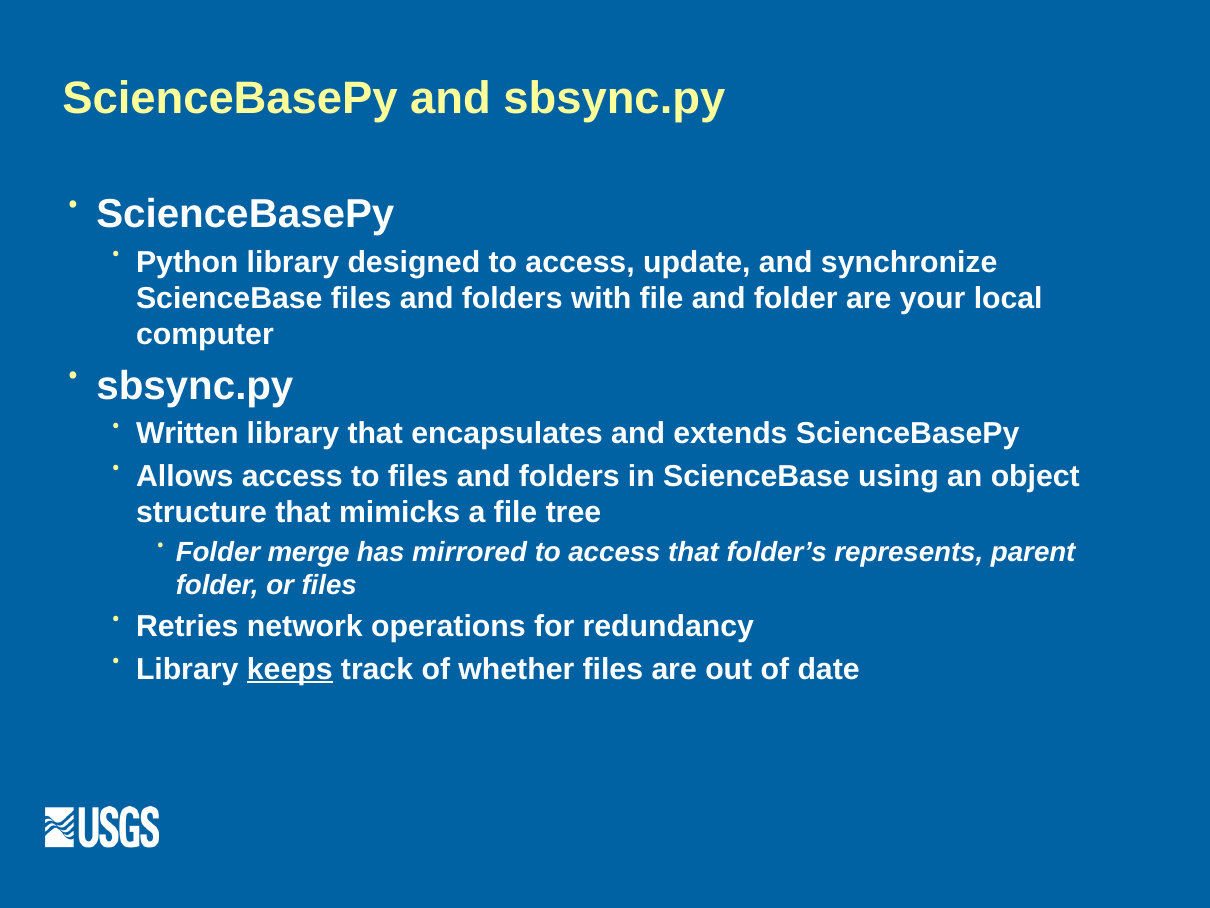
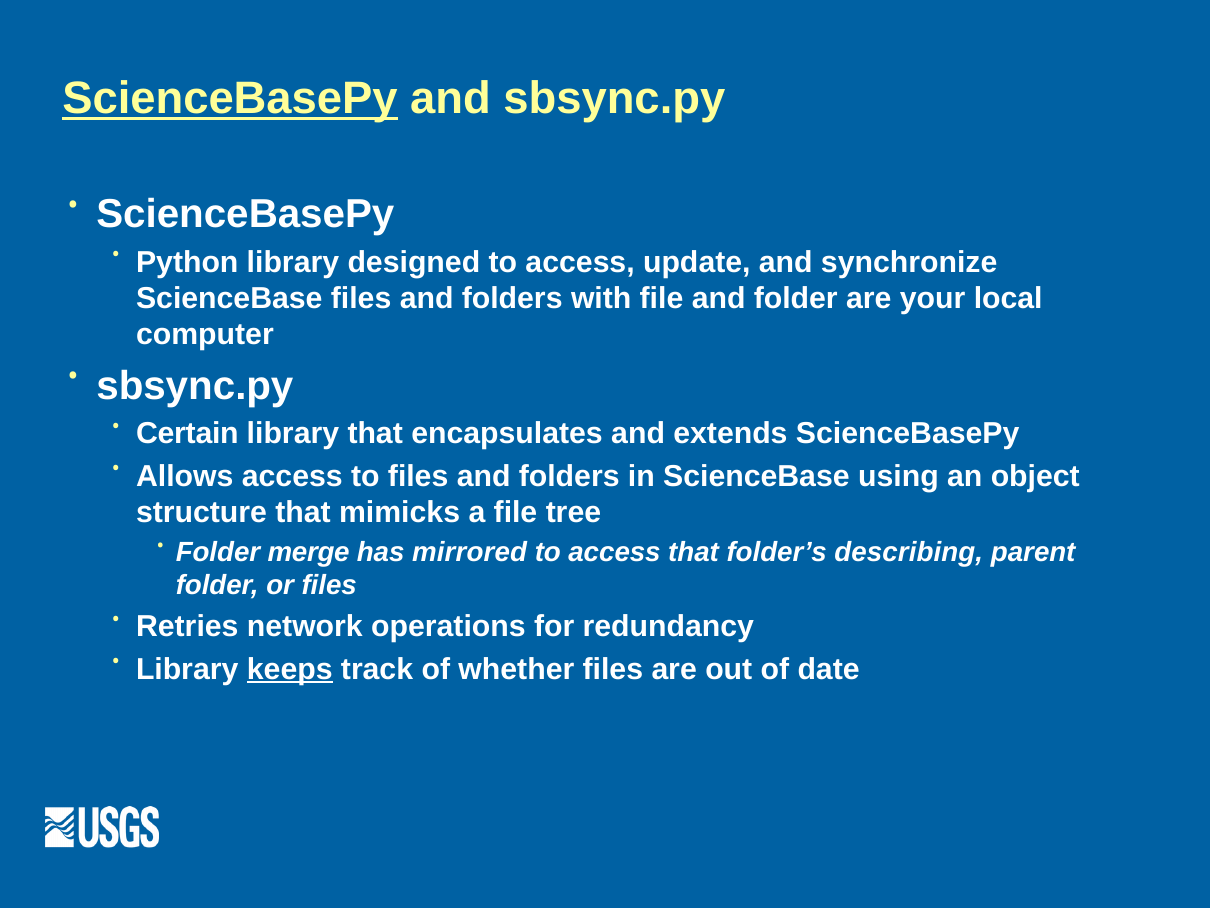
ScienceBasePy underline: none -> present (230, 99)
Written: Written -> Certain (187, 433)
represents: represents -> describing (909, 552)
